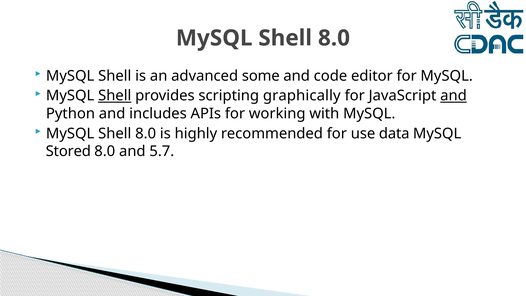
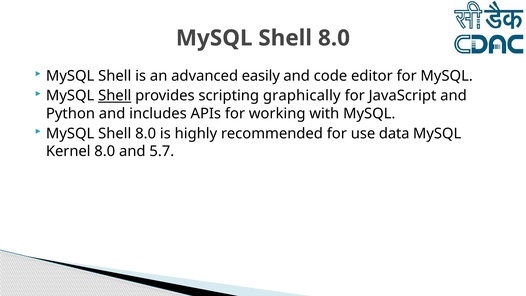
some: some -> easily (261, 76)
and underline: present -> none (453, 96)
Stored: Stored -> Kernel (68, 151)
